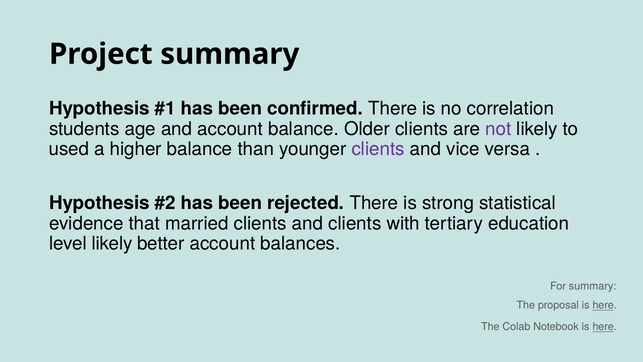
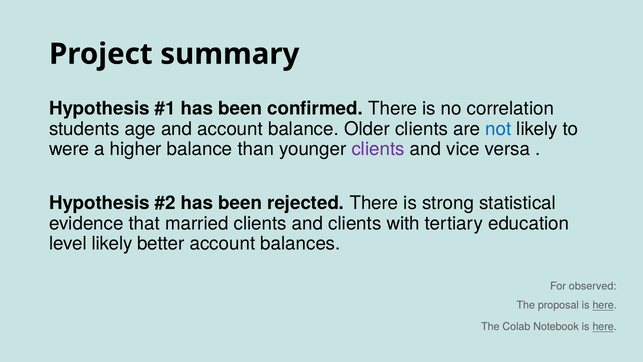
not colour: purple -> blue (498, 129)
used: used -> were (69, 149)
For summary: summary -> observed (593, 286)
